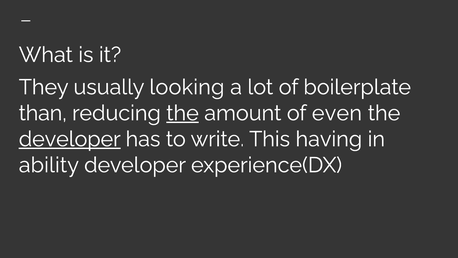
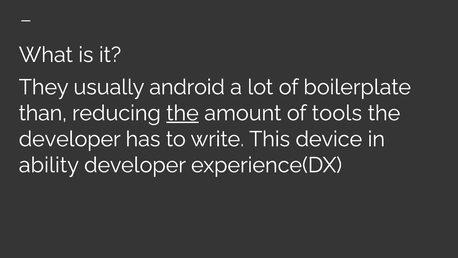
looking: looking -> android (187, 87)
even: even -> tools (337, 113)
developer underline: present -> none (70, 139)
having: having -> device (329, 139)
